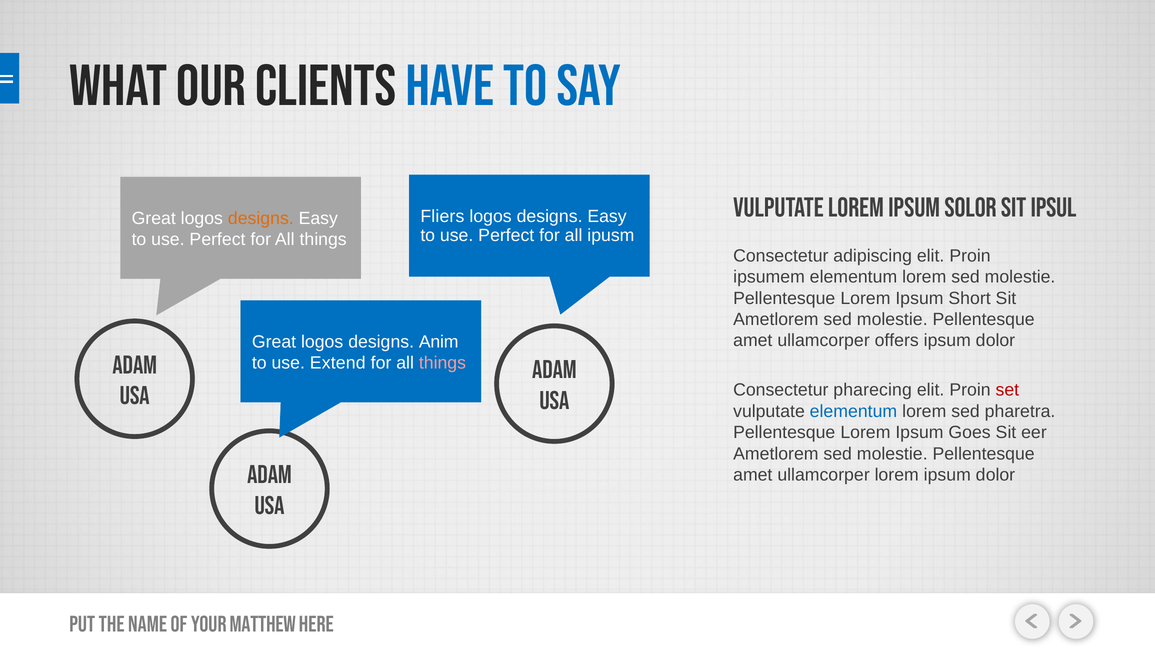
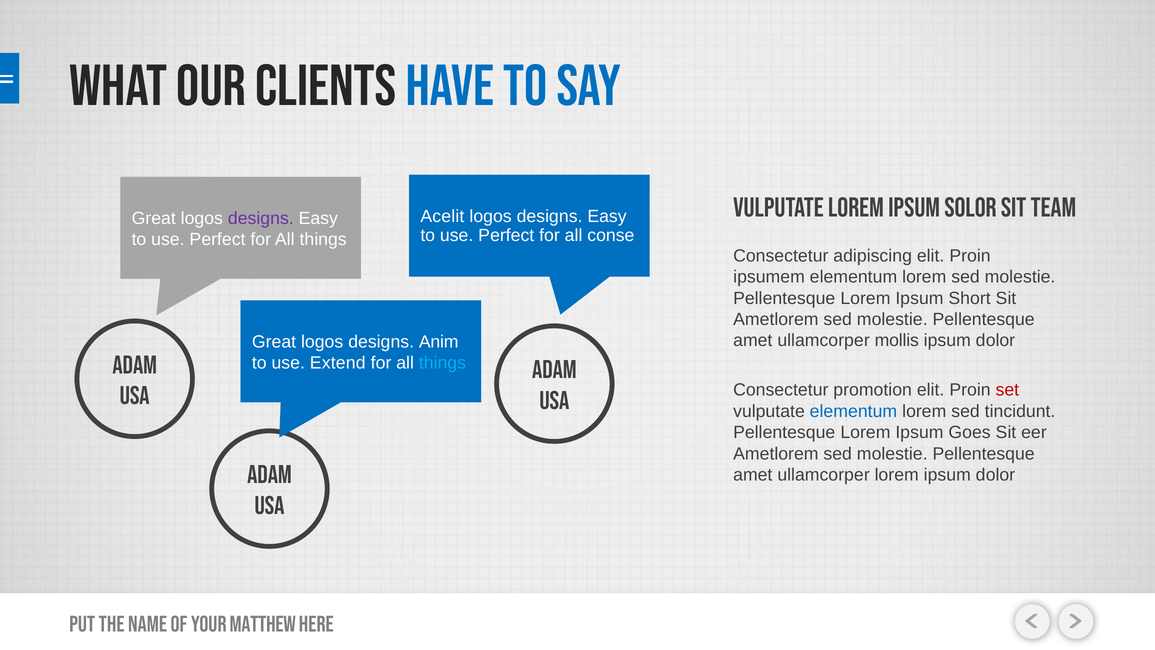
IPSUL: IPSUL -> TEAM (1053, 208)
Fliers: Fliers -> Acelit (442, 216)
designs colour: orange -> purple (261, 218)
ipusm: ipusm -> conse (611, 236)
offers: offers -> mollis (897, 340)
things colour: pink -> light blue (442, 363)
pharecing: pharecing -> promotion (873, 390)
pharetra: pharetra -> tincidunt (1020, 411)
